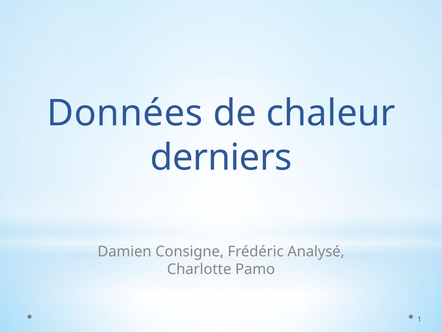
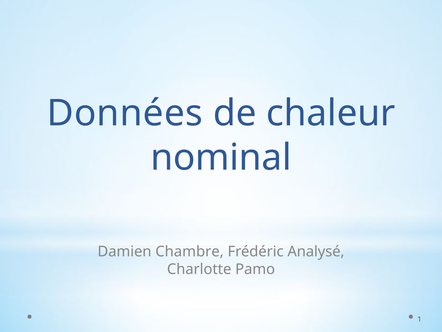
derniers: derniers -> nominal (221, 157)
Consigne: Consigne -> Chambre (190, 251)
